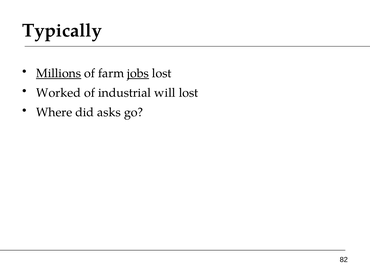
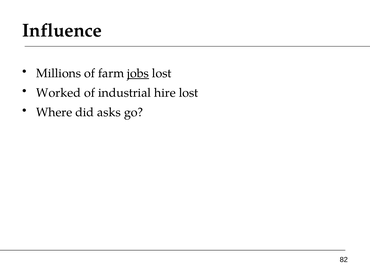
Typically: Typically -> Influence (62, 31)
Millions underline: present -> none (59, 73)
will: will -> hire (165, 93)
